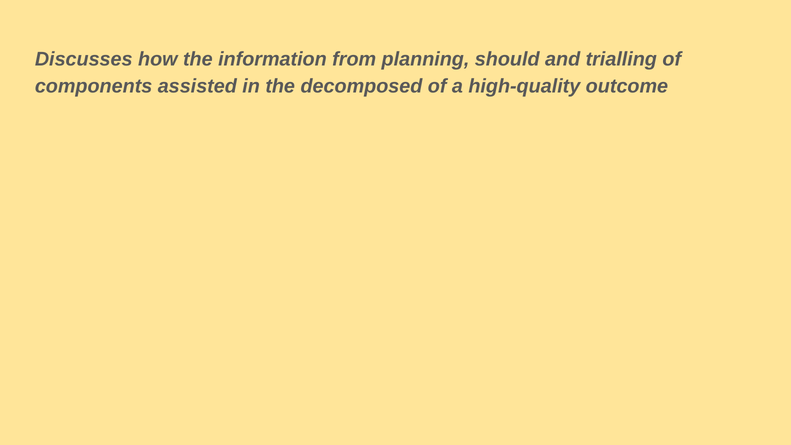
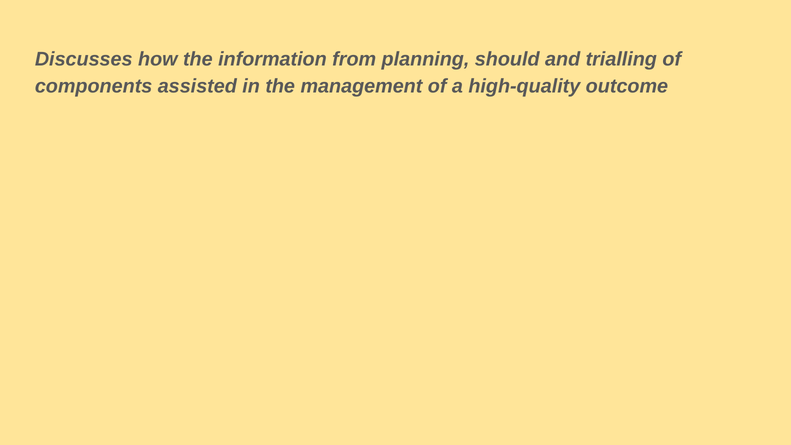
decomposed: decomposed -> management (361, 86)
